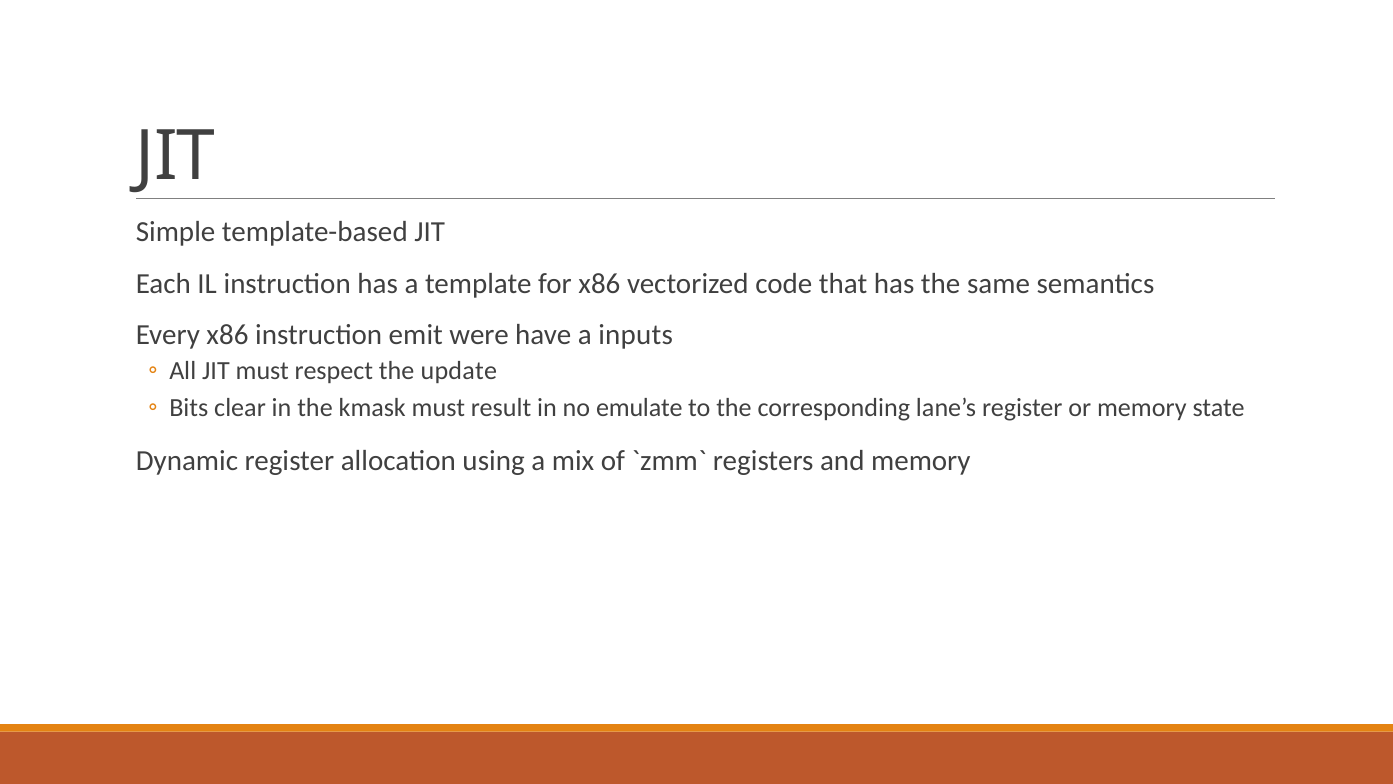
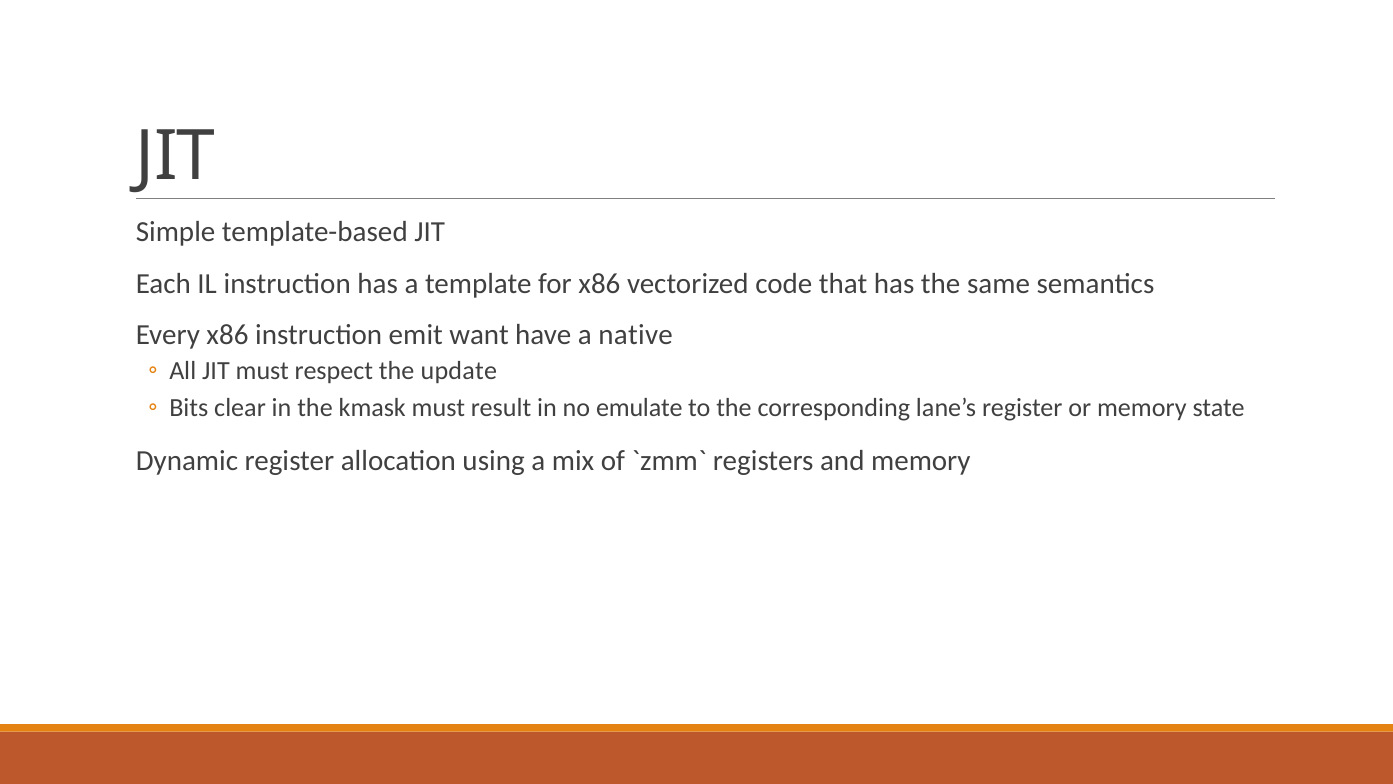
were: were -> want (479, 335)
inputs: inputs -> native (636, 335)
